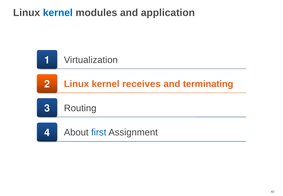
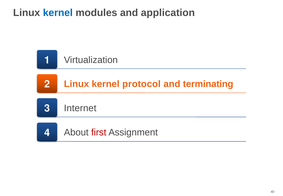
receives: receives -> protocol (141, 84)
Routing: Routing -> Internet (80, 108)
first colour: blue -> red (99, 132)
